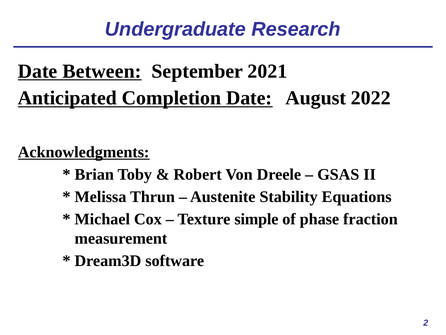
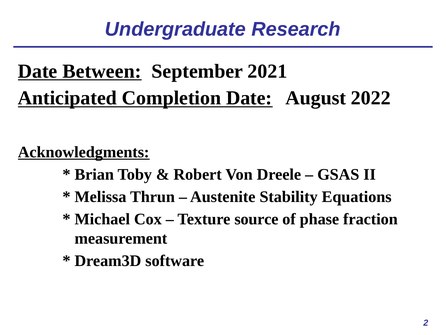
simple: simple -> source (256, 219)
